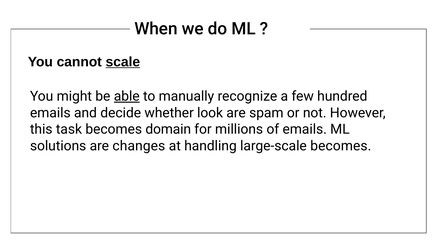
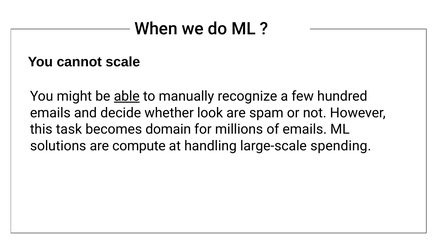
scale underline: present -> none (123, 62)
changes: changes -> compute (139, 146)
large-scale becomes: becomes -> spending (341, 146)
